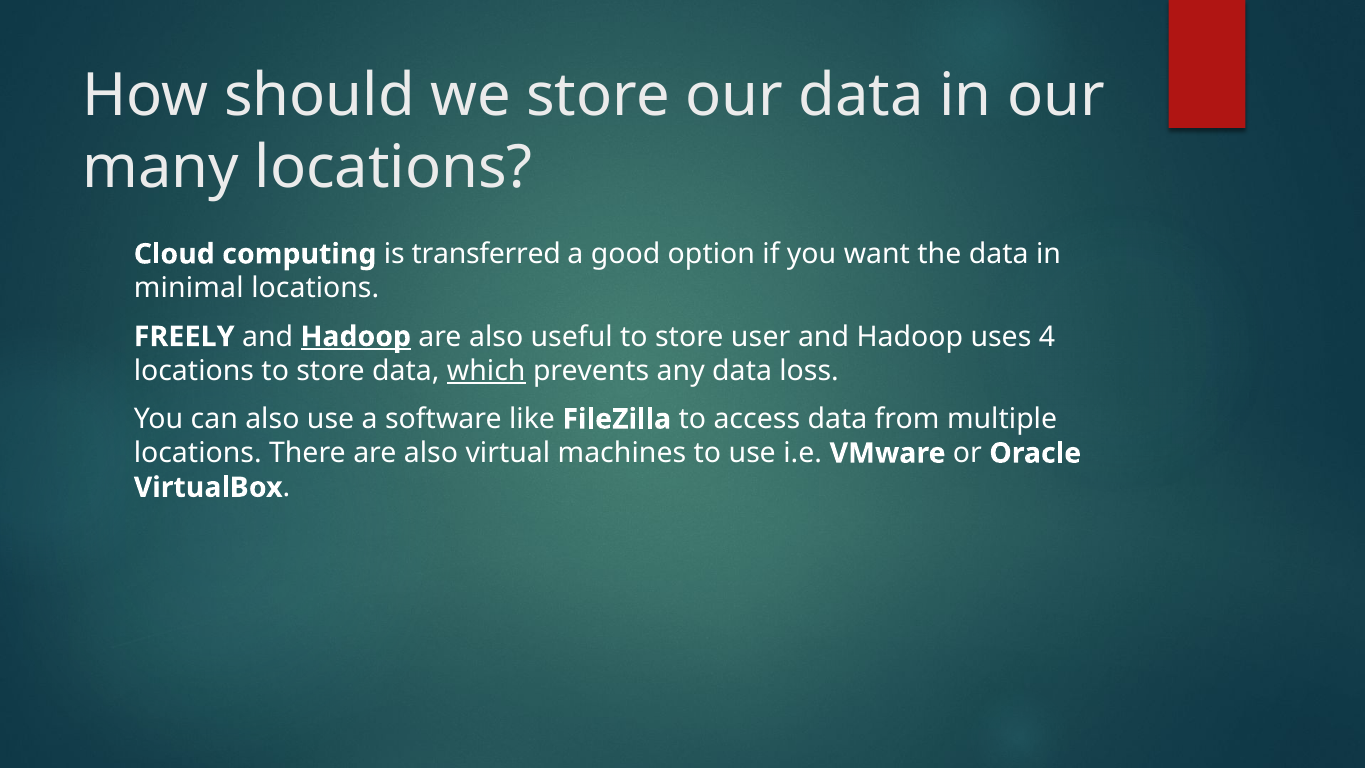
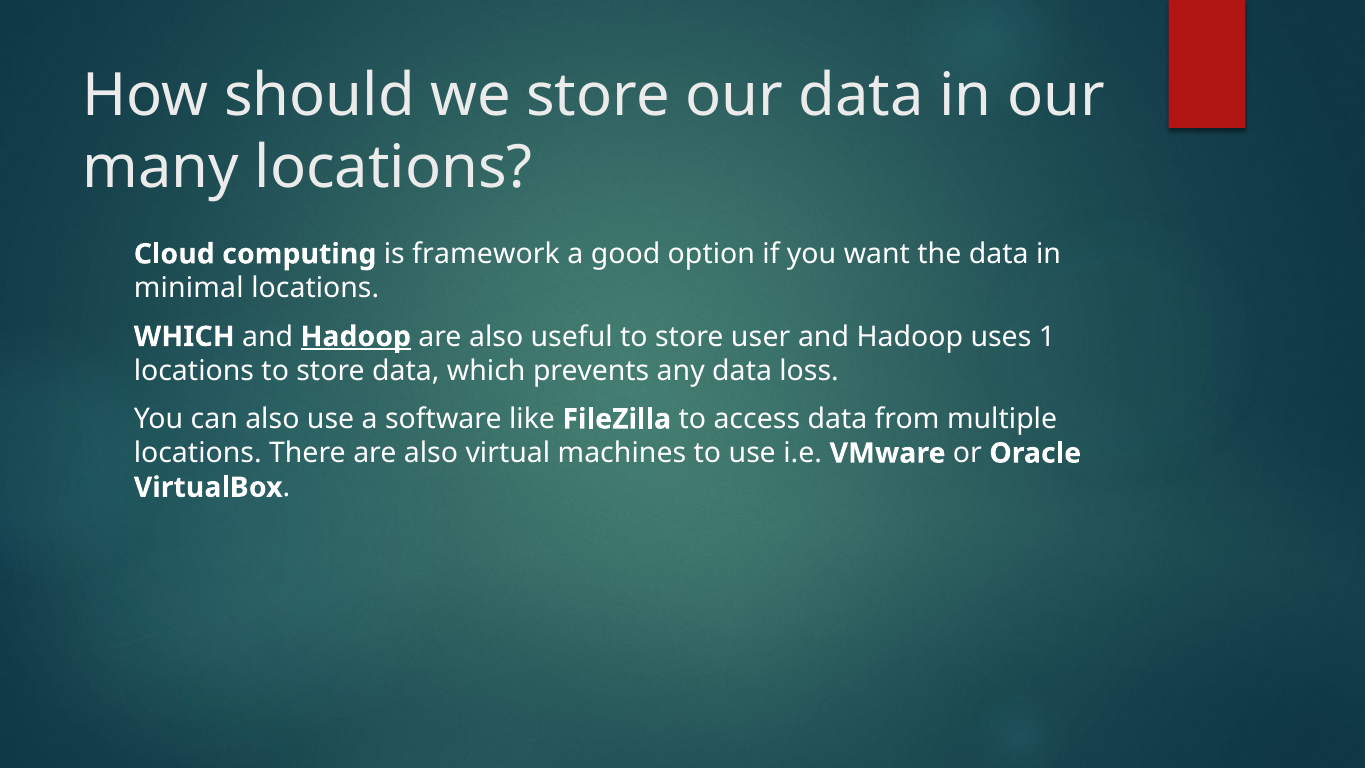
transferred: transferred -> framework (486, 254)
FREELY: FREELY -> WHICH (184, 337)
4: 4 -> 1 (1047, 337)
which underline: present -> none (486, 371)
